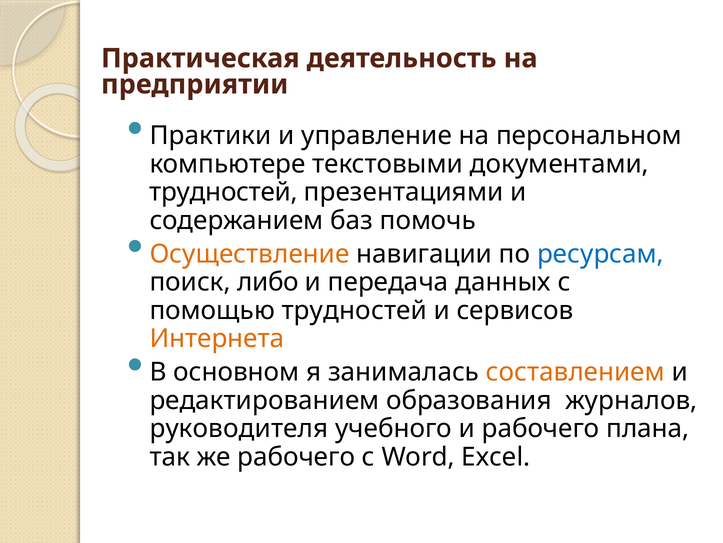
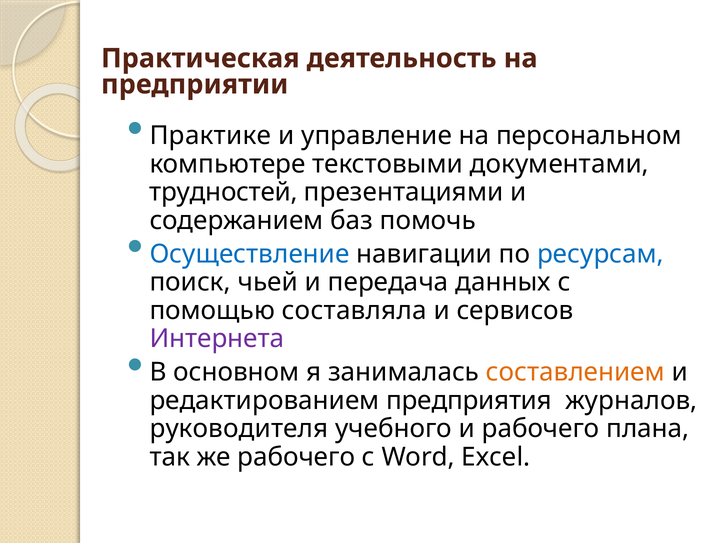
Практики: Практики -> Практике (210, 136)
Осуществление colour: orange -> blue (250, 254)
либо: либо -> чьей (268, 282)
помощью трудностей: трудностей -> составляла (354, 310)
Интернета colour: orange -> purple (217, 338)
образования: образования -> предприятия (469, 400)
